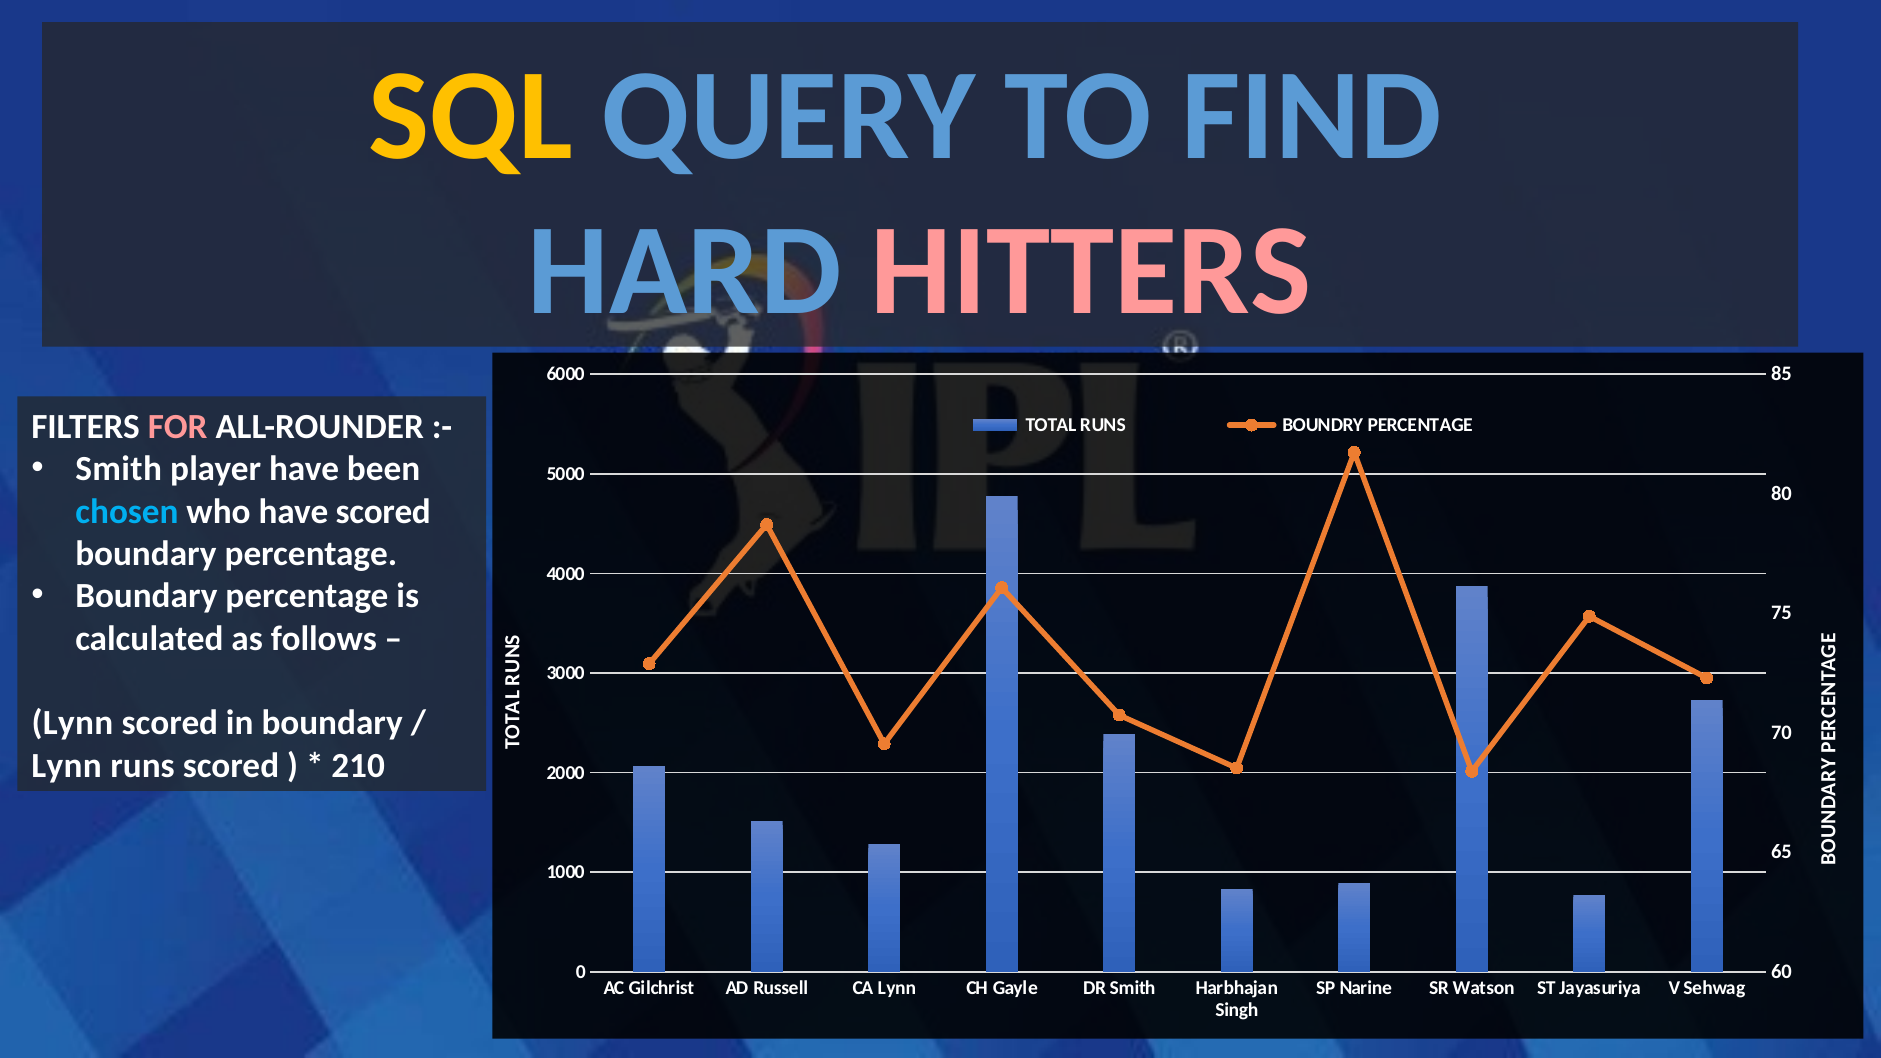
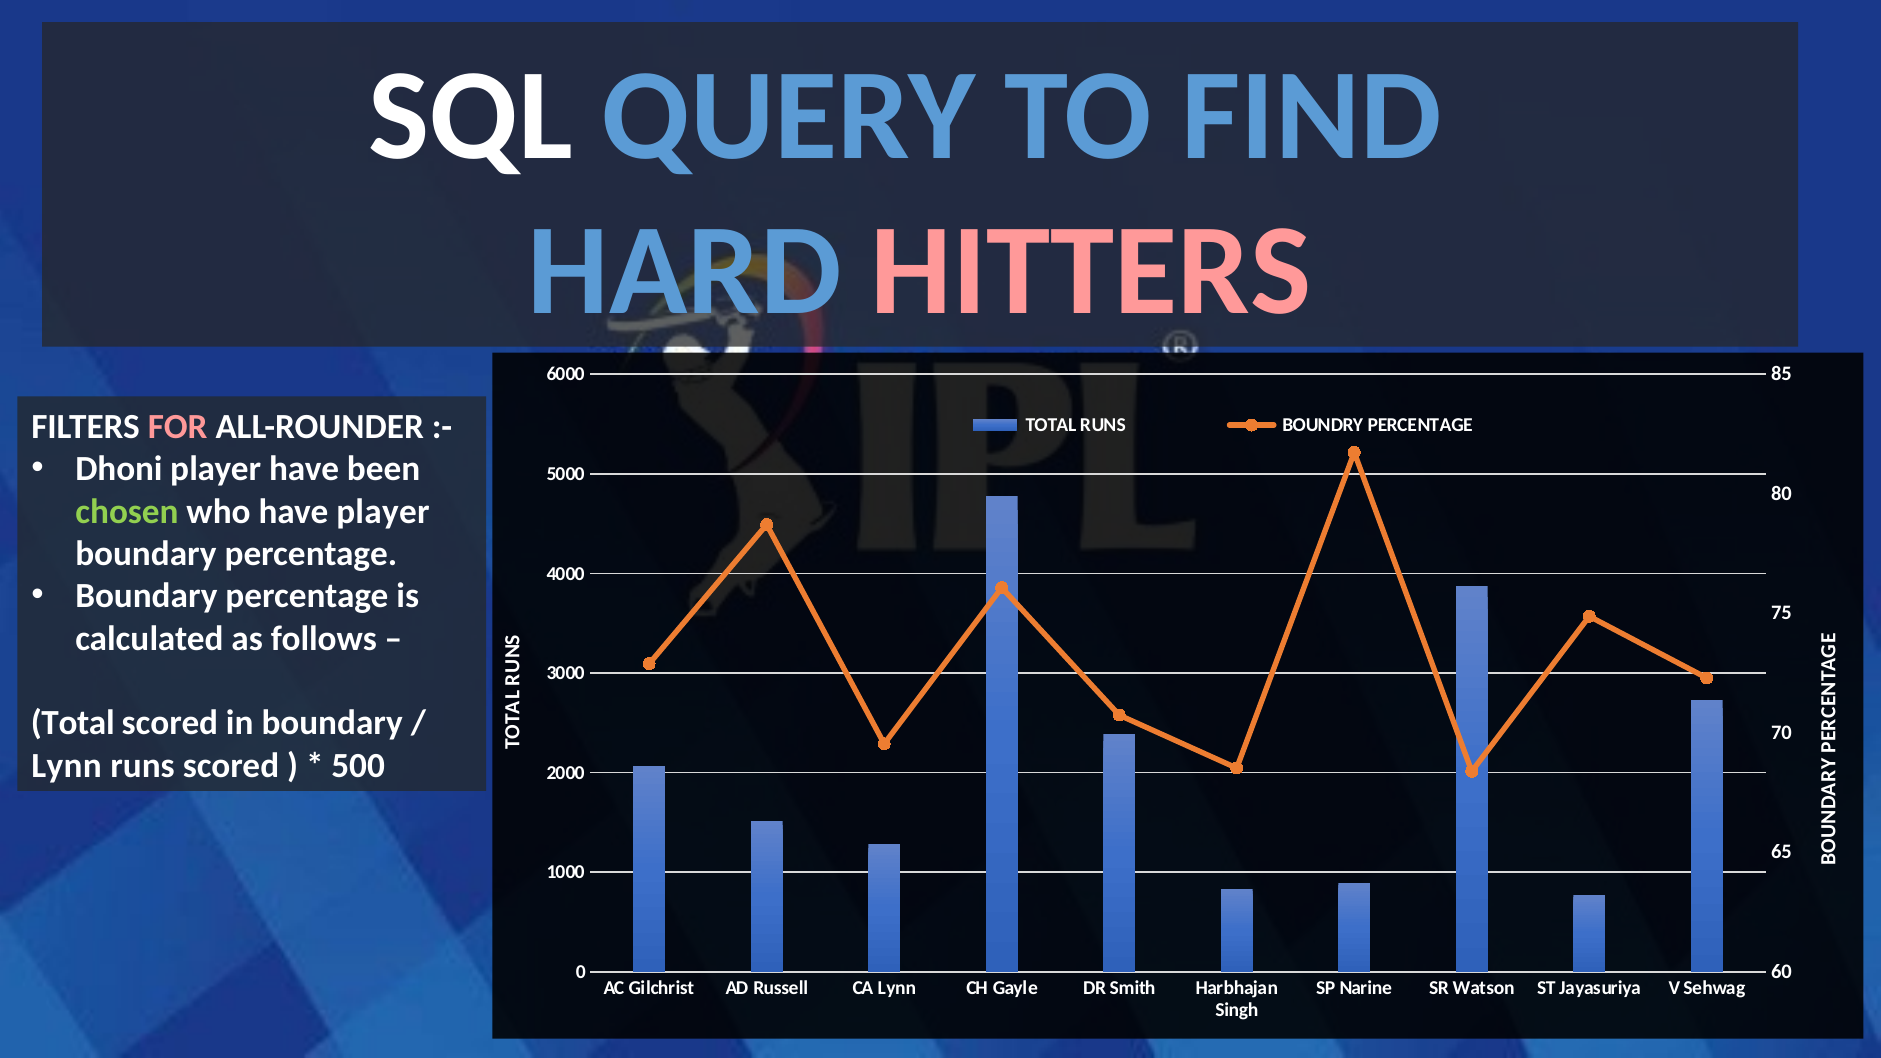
SQL colour: yellow -> white (471, 116)
Smith: Smith -> Dhoni (119, 469)
chosen colour: light blue -> light green (127, 511)
have scored: scored -> player (383, 511)
Lynn: Lynn -> Total (73, 723)
210: 210 -> 500 (358, 765)
